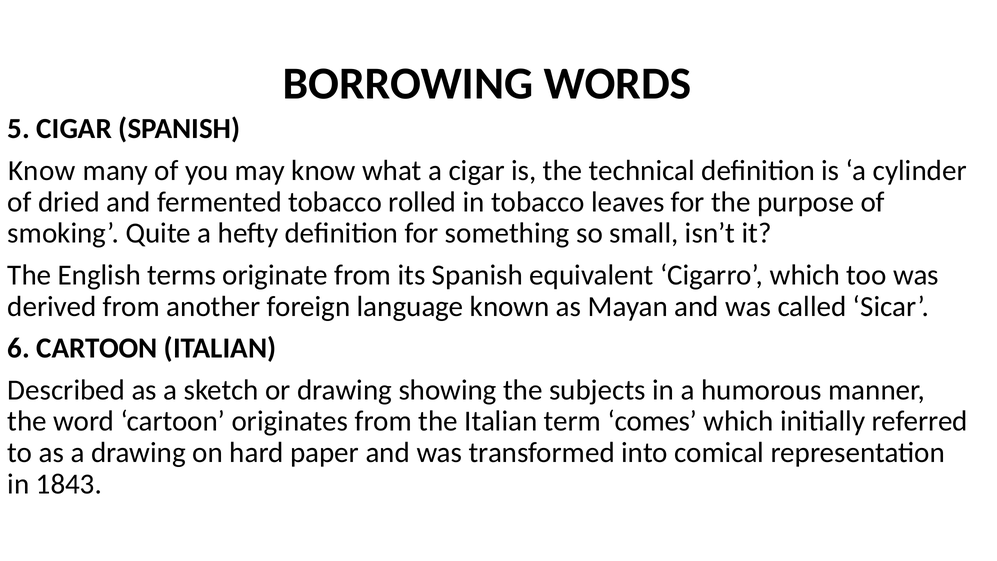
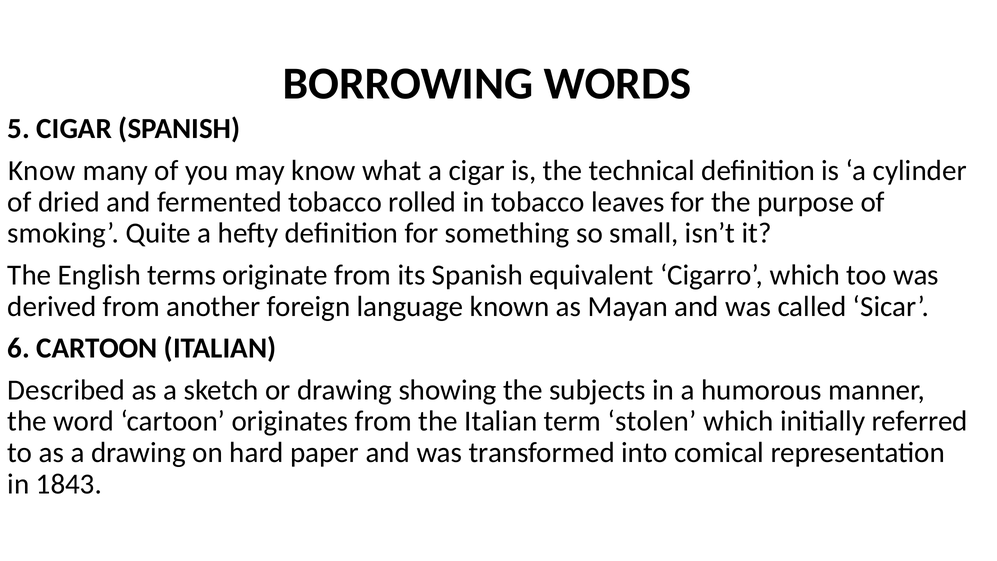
comes: comes -> stolen (652, 421)
